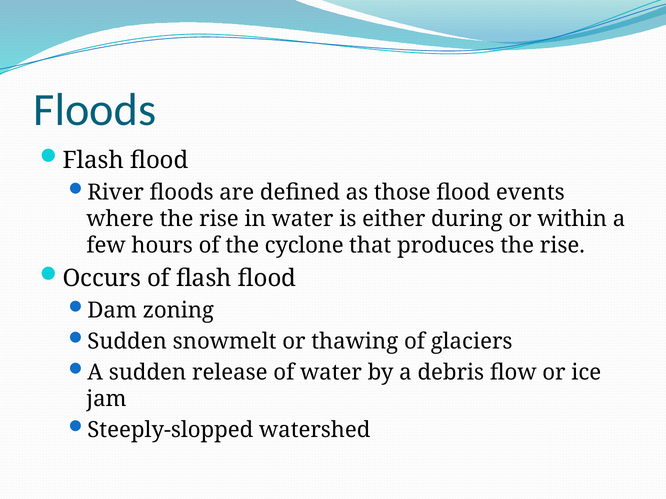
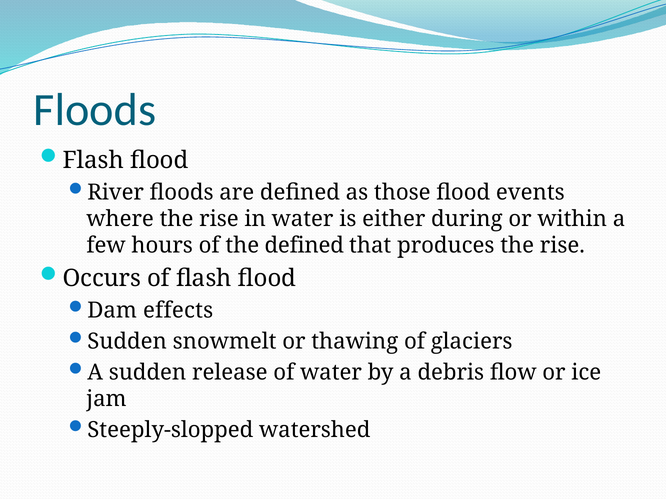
the cyclone: cyclone -> defined (304, 246)
zoning: zoning -> effects (178, 311)
